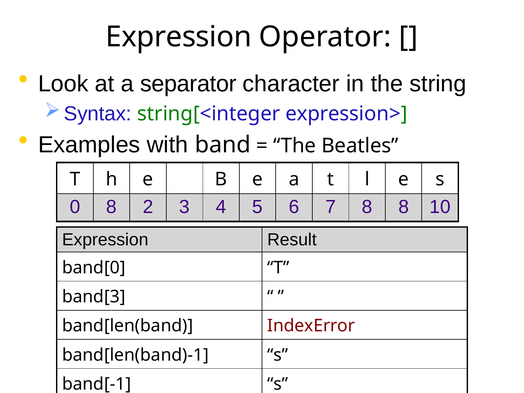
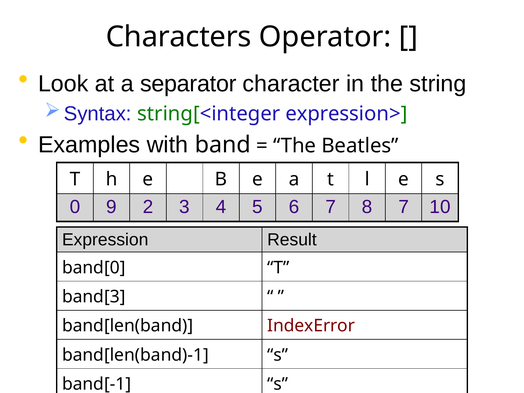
Expression: Expression -> Characters (179, 37)
0 8: 8 -> 9 (112, 207)
8 8: 8 -> 7 (404, 207)
